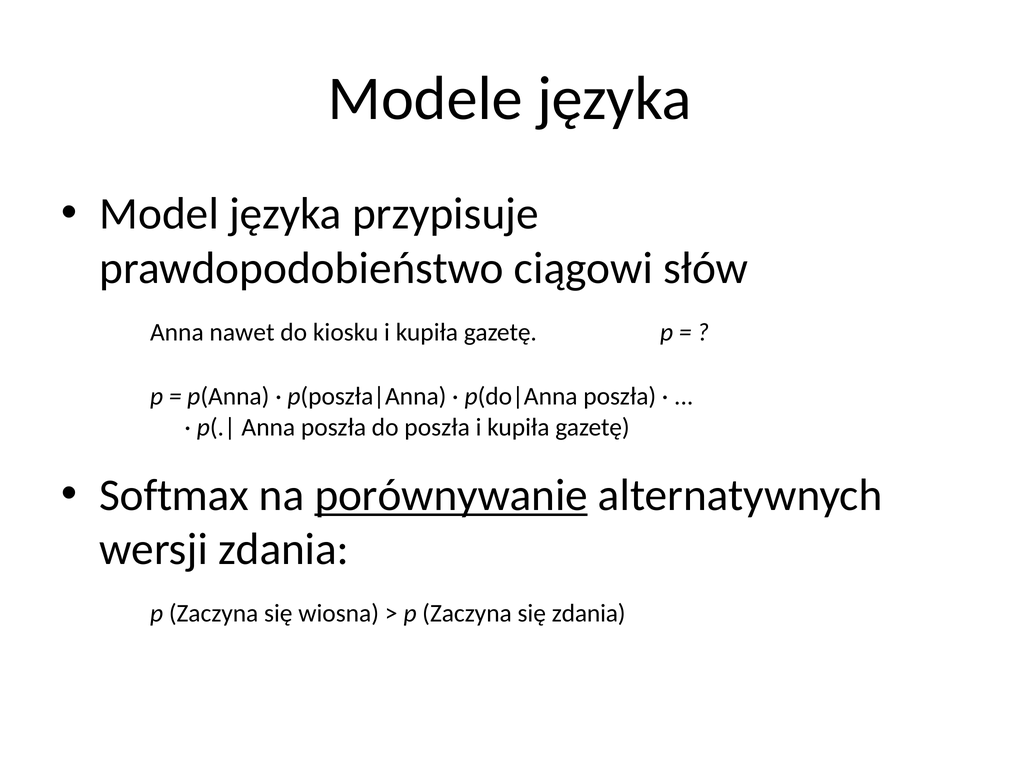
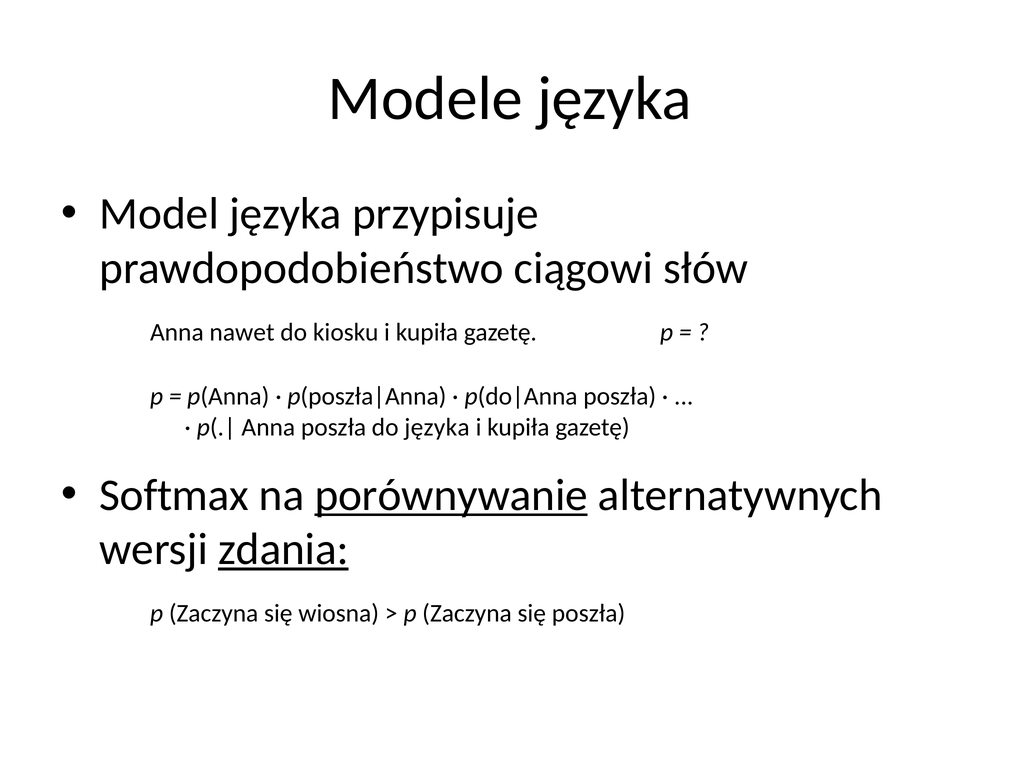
do poszła: poszła -> języka (437, 427)
zdania underline: none -> present (284, 550)
się zdania: zdania -> poszła (589, 613)
